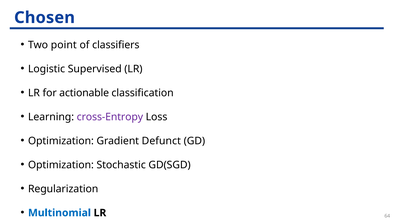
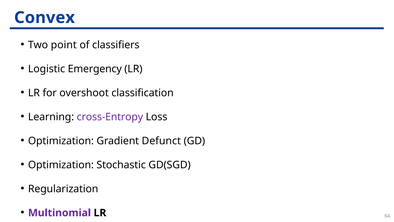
Chosen: Chosen -> Convex (45, 18)
Supervised: Supervised -> Emergency (95, 69)
actionable: actionable -> overshoot (84, 93)
Multinomial colour: blue -> purple (59, 213)
